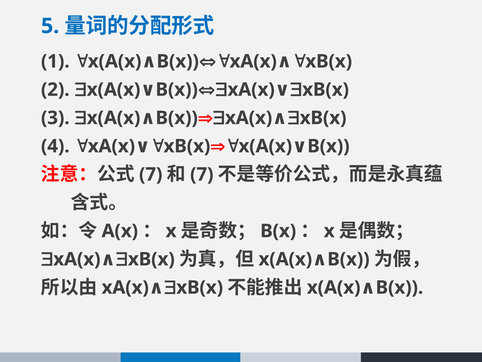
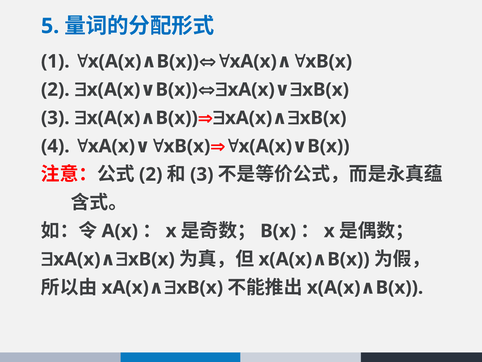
7: 7 -> 2 (151, 174)
7: 7 -> 3 (202, 174)
